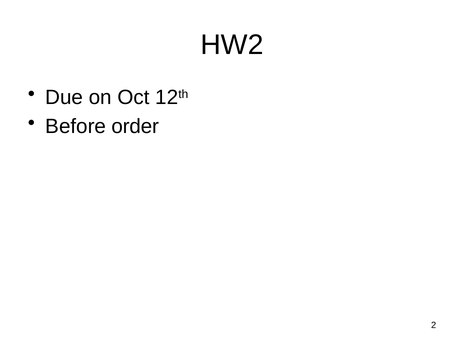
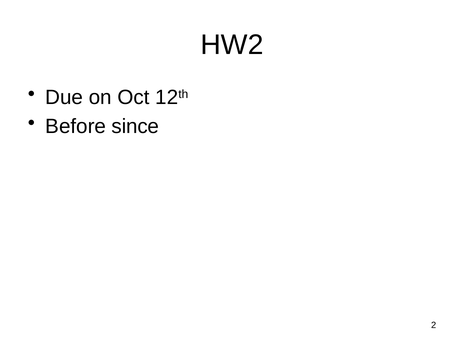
order: order -> since (135, 126)
